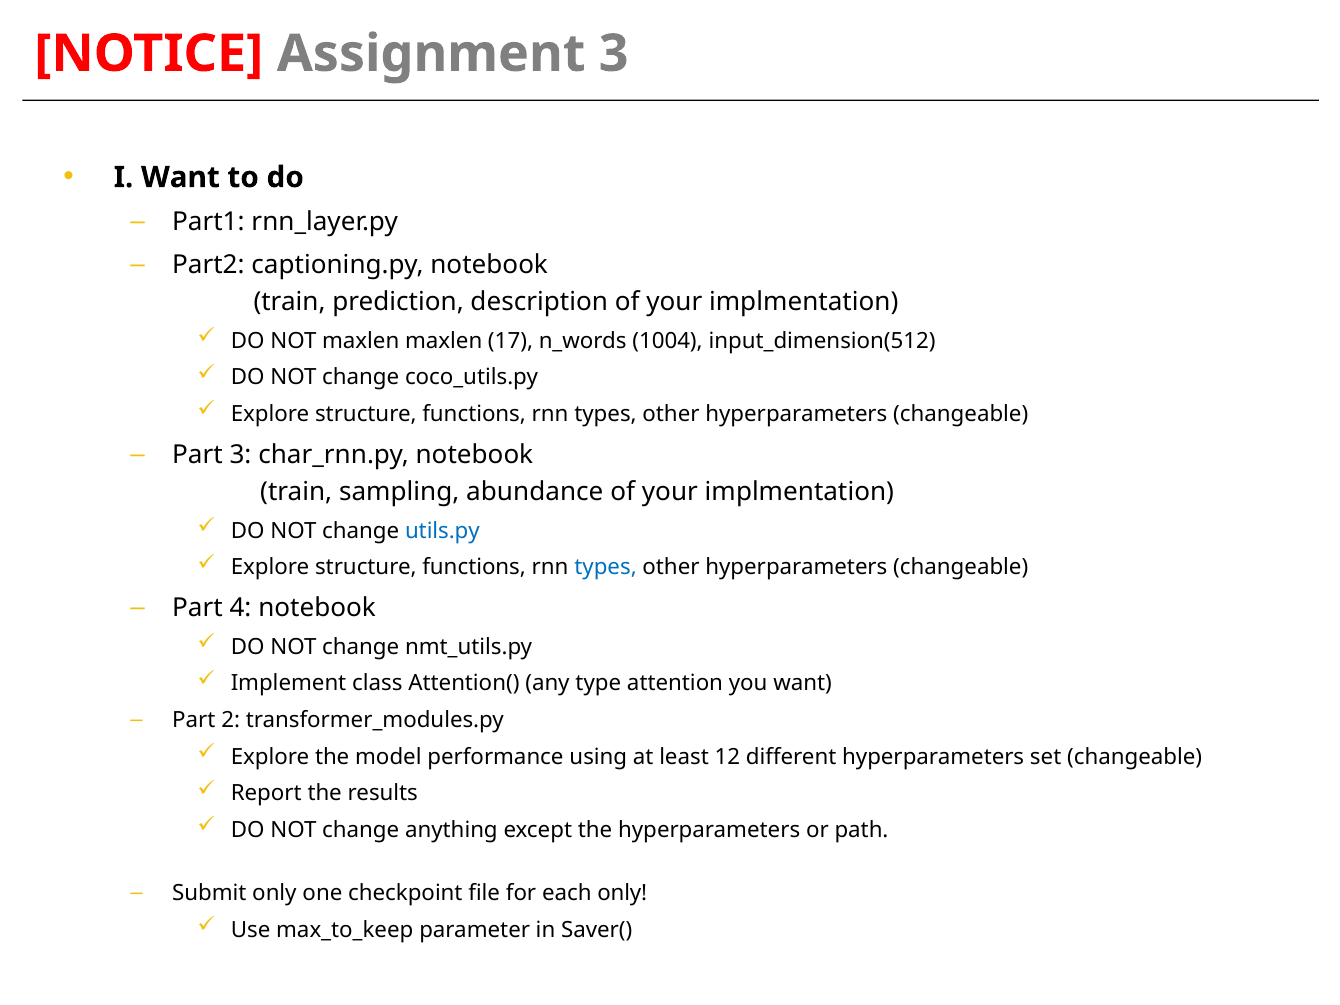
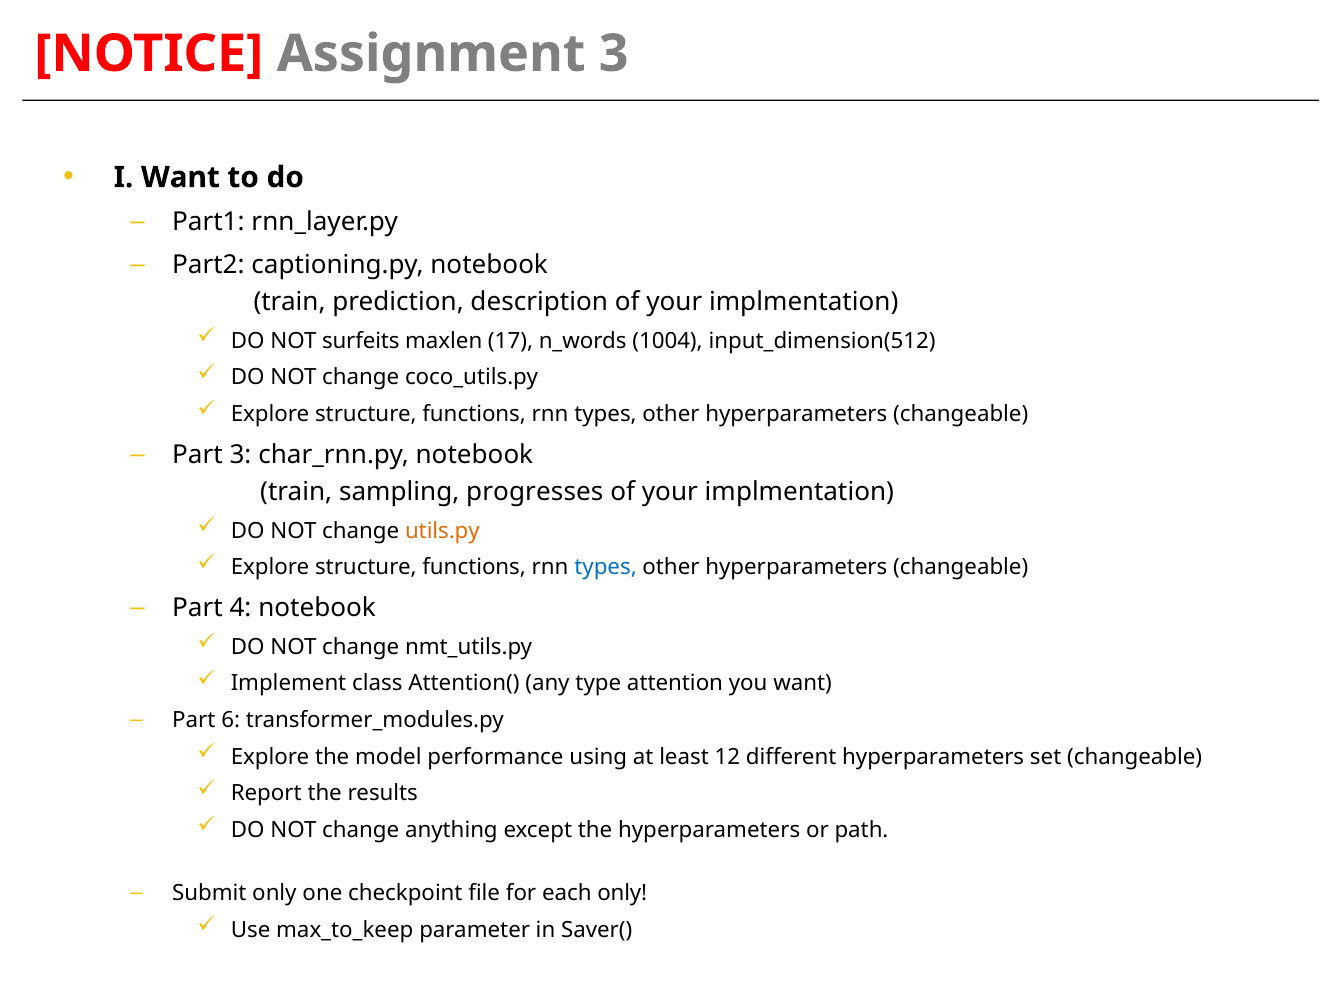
NOT maxlen: maxlen -> surfeits (361, 341)
abundance: abundance -> progresses (535, 492)
utils.py colour: blue -> orange (442, 531)
2: 2 -> 6 (231, 720)
